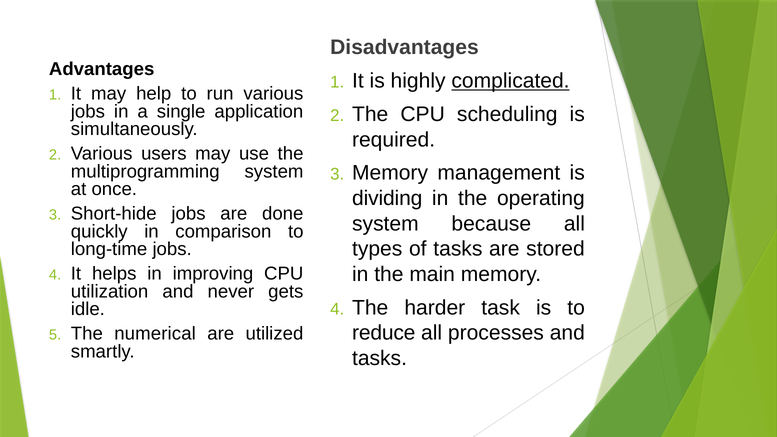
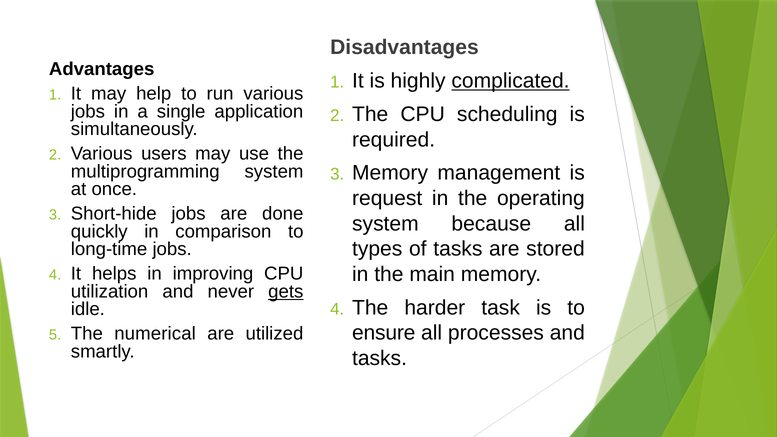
dividing: dividing -> request (387, 198)
gets underline: none -> present (286, 292)
reduce: reduce -> ensure (384, 333)
